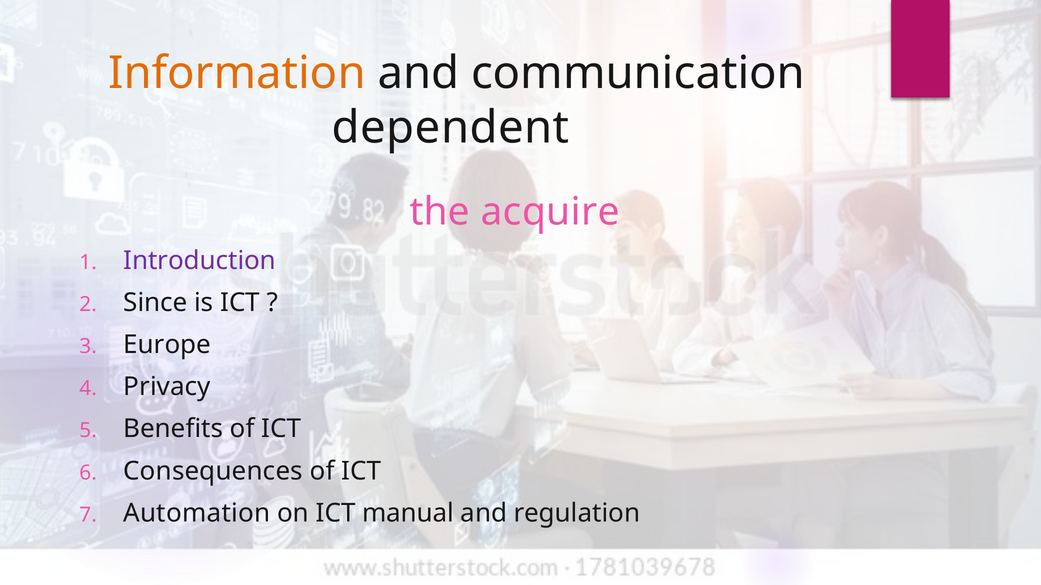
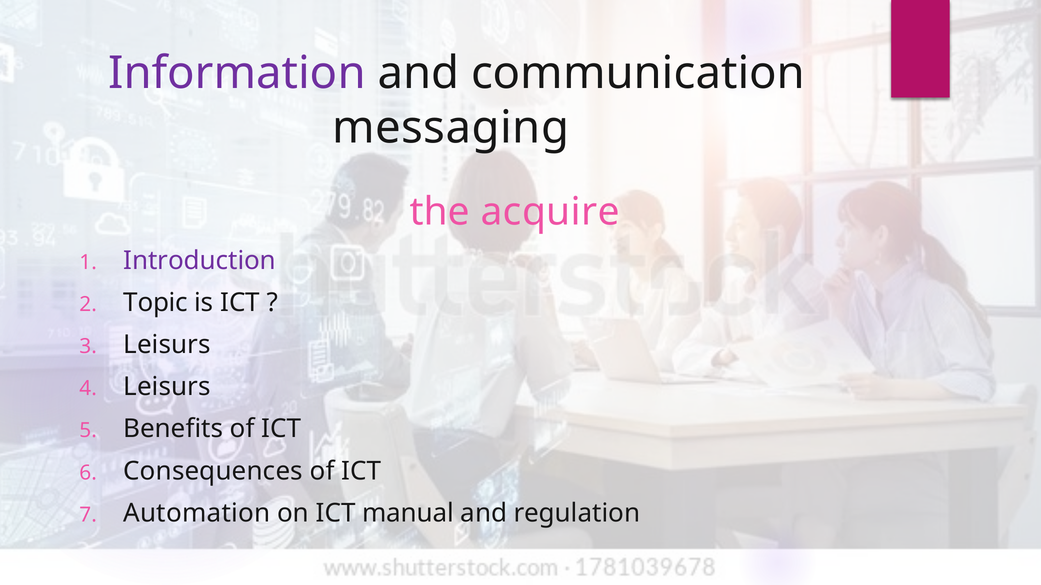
Information colour: orange -> purple (237, 73)
dependent: dependent -> messaging (451, 128)
Since: Since -> Topic (156, 303)
Europe: Europe -> Leisurs (167, 345)
Privacy: Privacy -> Leisurs (167, 387)
